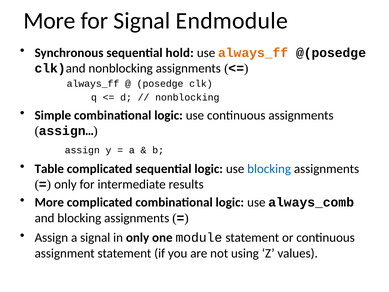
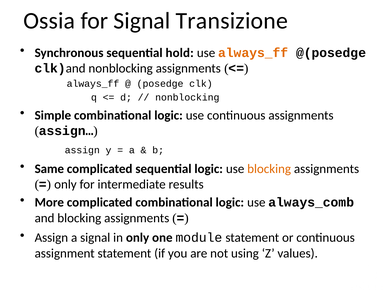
More: More -> Ossia (49, 21)
Endmodule: Endmodule -> Transizione (232, 21)
Table: Table -> Same (49, 169)
blocking colour: blue -> orange (269, 169)
